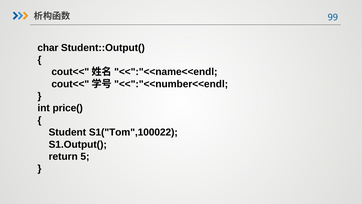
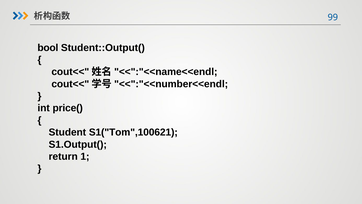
char: char -> bool (48, 48)
S1("Tom",100022: S1("Tom",100022 -> S1("Tom",100621 (133, 132)
5: 5 -> 1 (85, 156)
